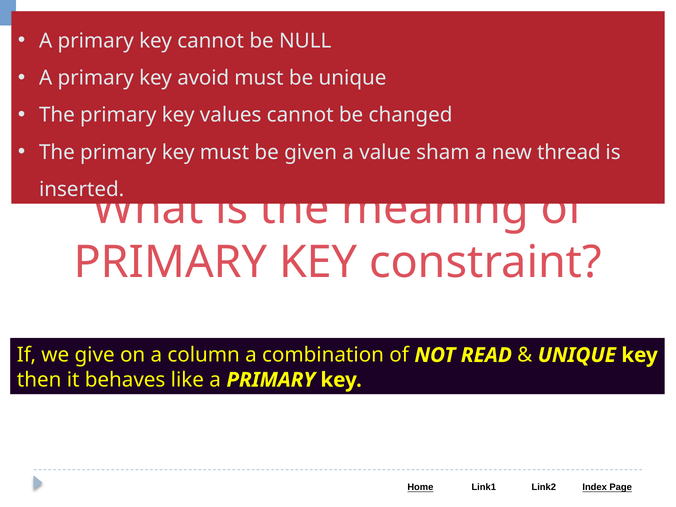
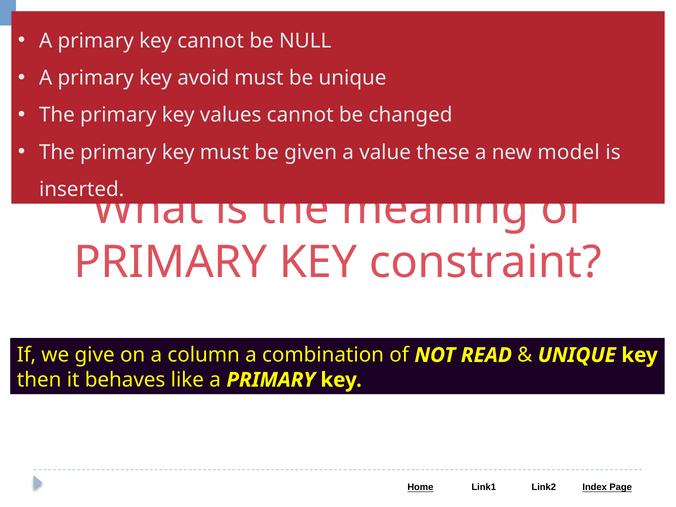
sham: sham -> these (443, 152)
thread: thread -> model (569, 152)
